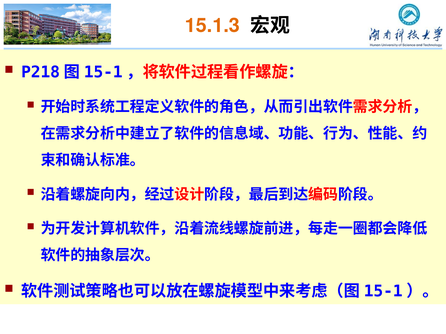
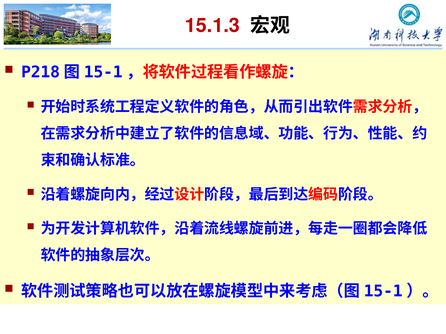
15.1.3 colour: orange -> red (212, 26)
